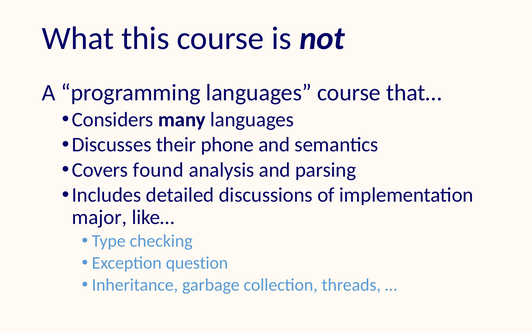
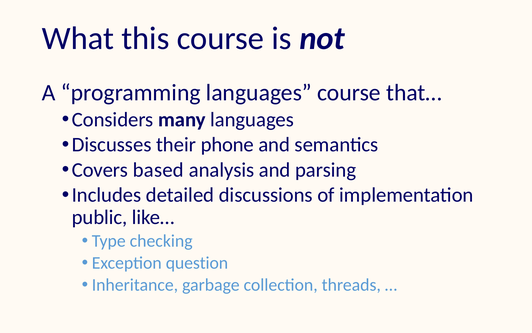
found: found -> based (158, 170)
major: major -> public (99, 217)
